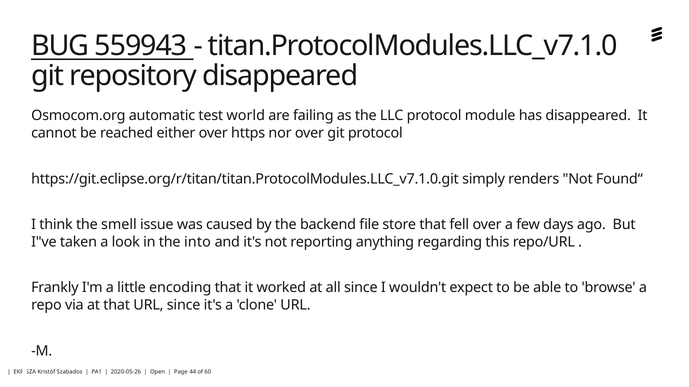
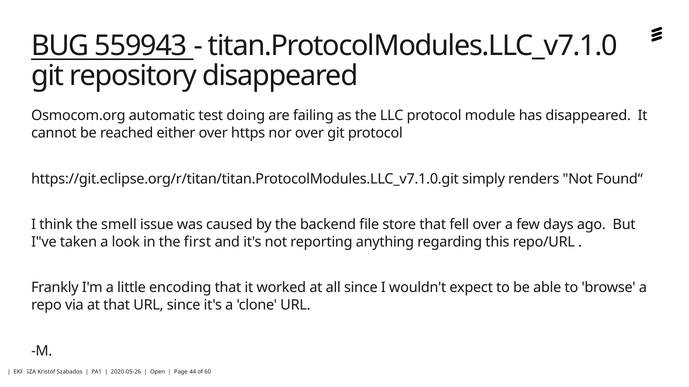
world: world -> doing (246, 116)
into: into -> first (197, 242)
